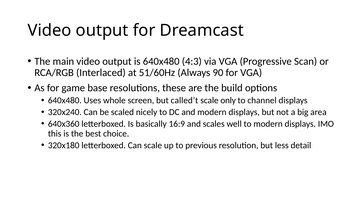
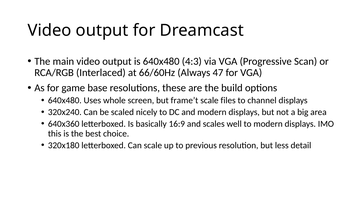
51/60Hz: 51/60Hz -> 66/60Hz (157, 73)
90: 90 -> 47 (218, 73)
called’t: called’t -> frame’t (184, 100)
only: only -> files (228, 100)
